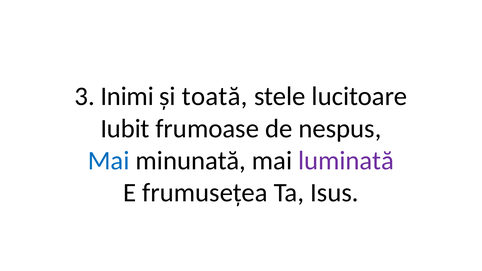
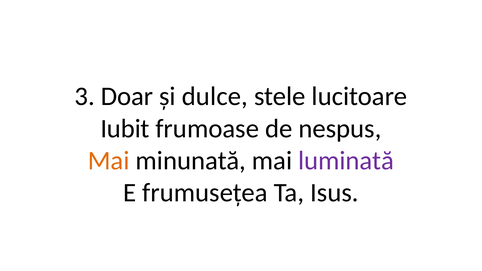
Inimi: Inimi -> Doar (127, 96)
toată: toată -> dulce (215, 96)
Mai colour: blue -> orange (109, 161)
